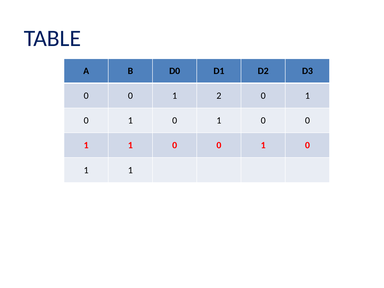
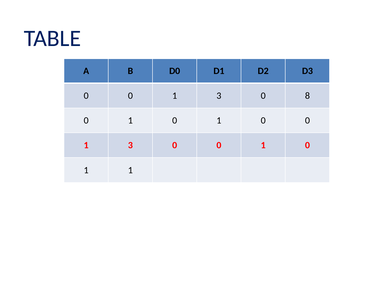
2: 2 -> 3 (219, 96)
1: 1 -> 8 (307, 96)
1: 1 -> 3 (130, 145)
